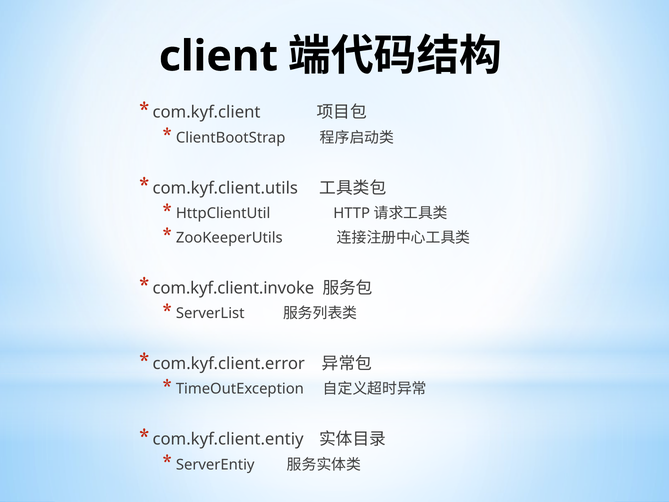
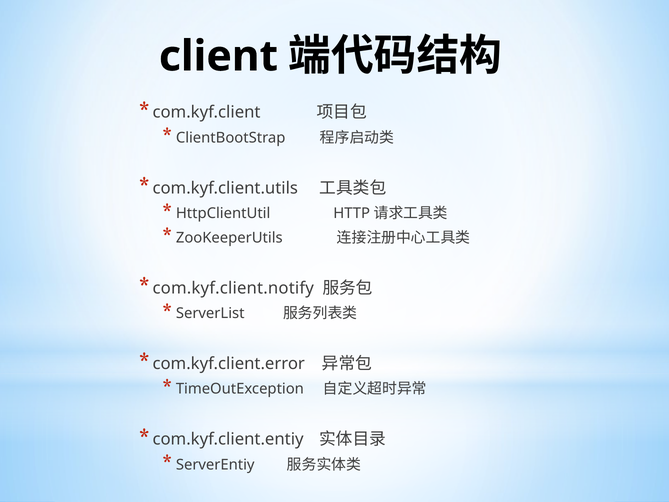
com.kyf.client.invoke: com.kyf.client.invoke -> com.kyf.client.notify (233, 288)
